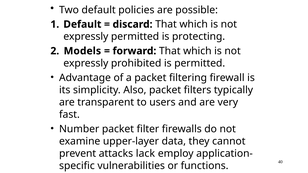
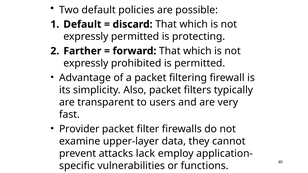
Models: Models -> Farther (82, 51)
Number: Number -> Provider (79, 129)
